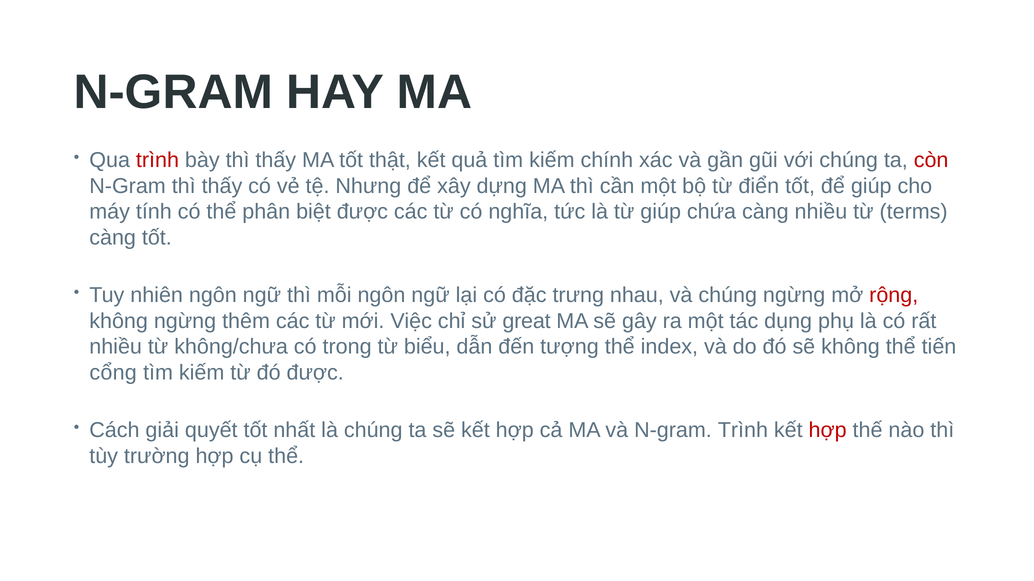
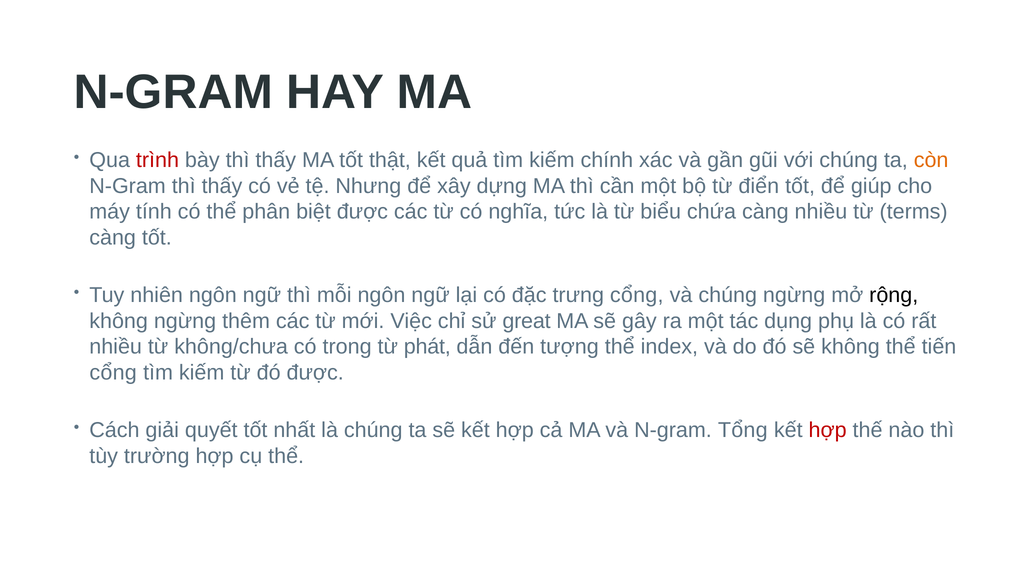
còn colour: red -> orange (931, 160)
từ giúp: giúp -> biểu (661, 212)
trưng nhau: nhau -> cổng (637, 296)
rộng colour: red -> black (894, 296)
biểu: biểu -> phát (427, 347)
N-gram Trình: Trình -> Tổng (743, 431)
